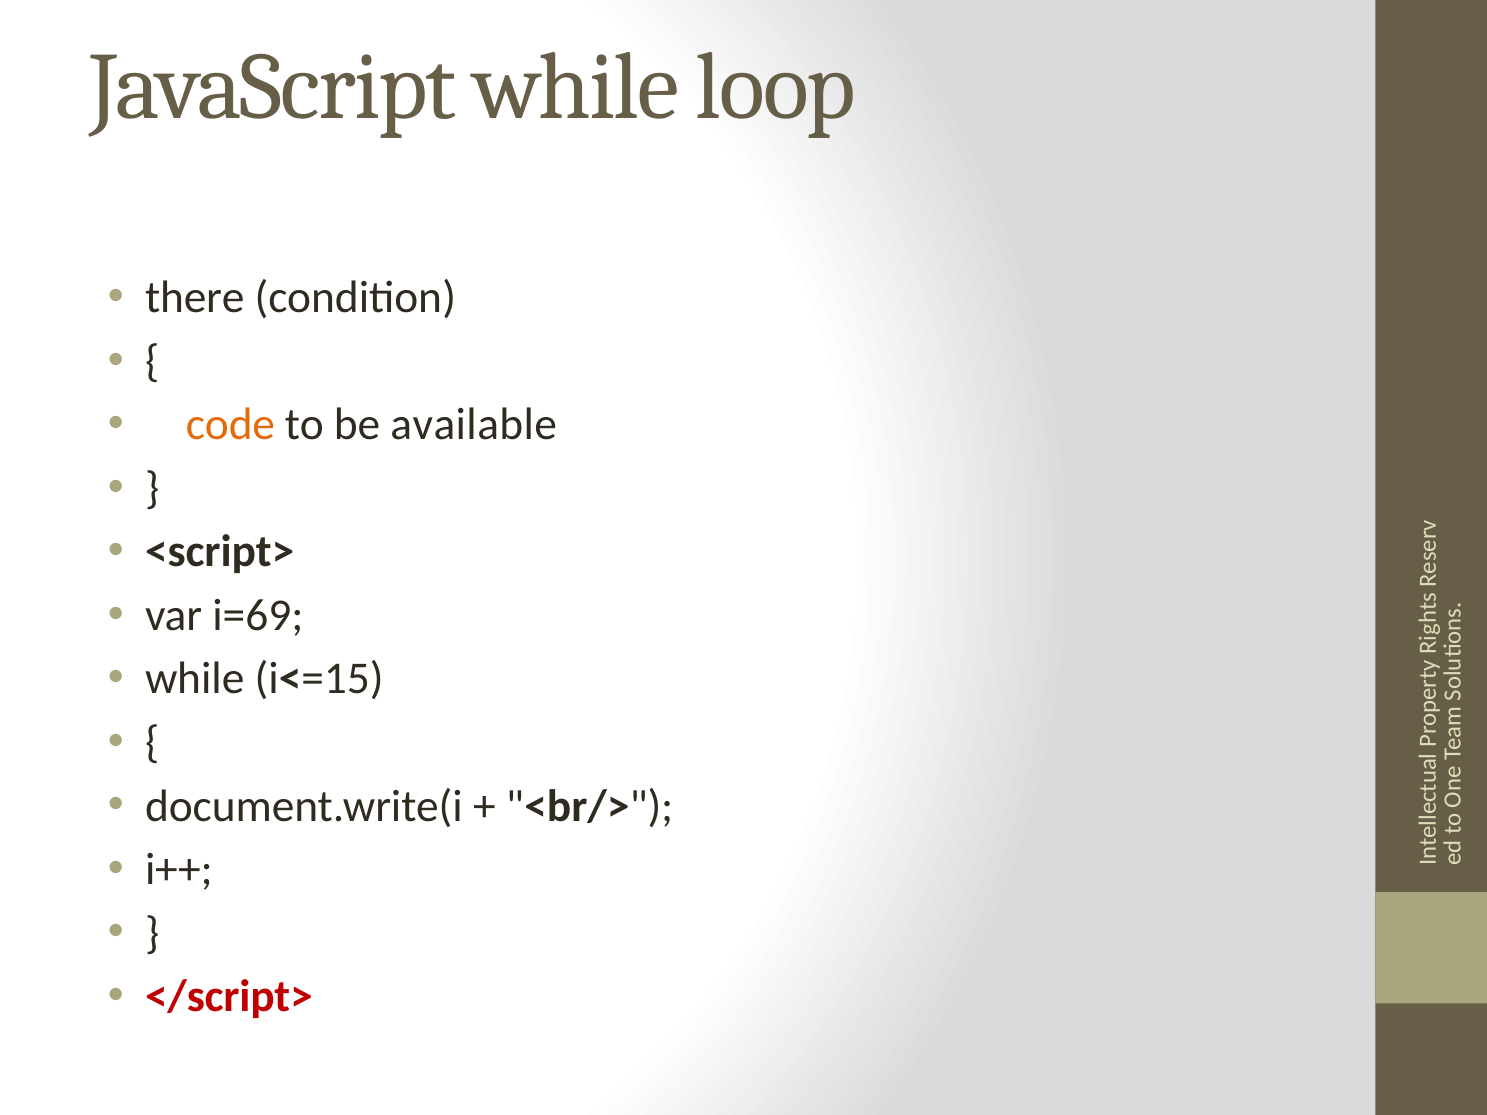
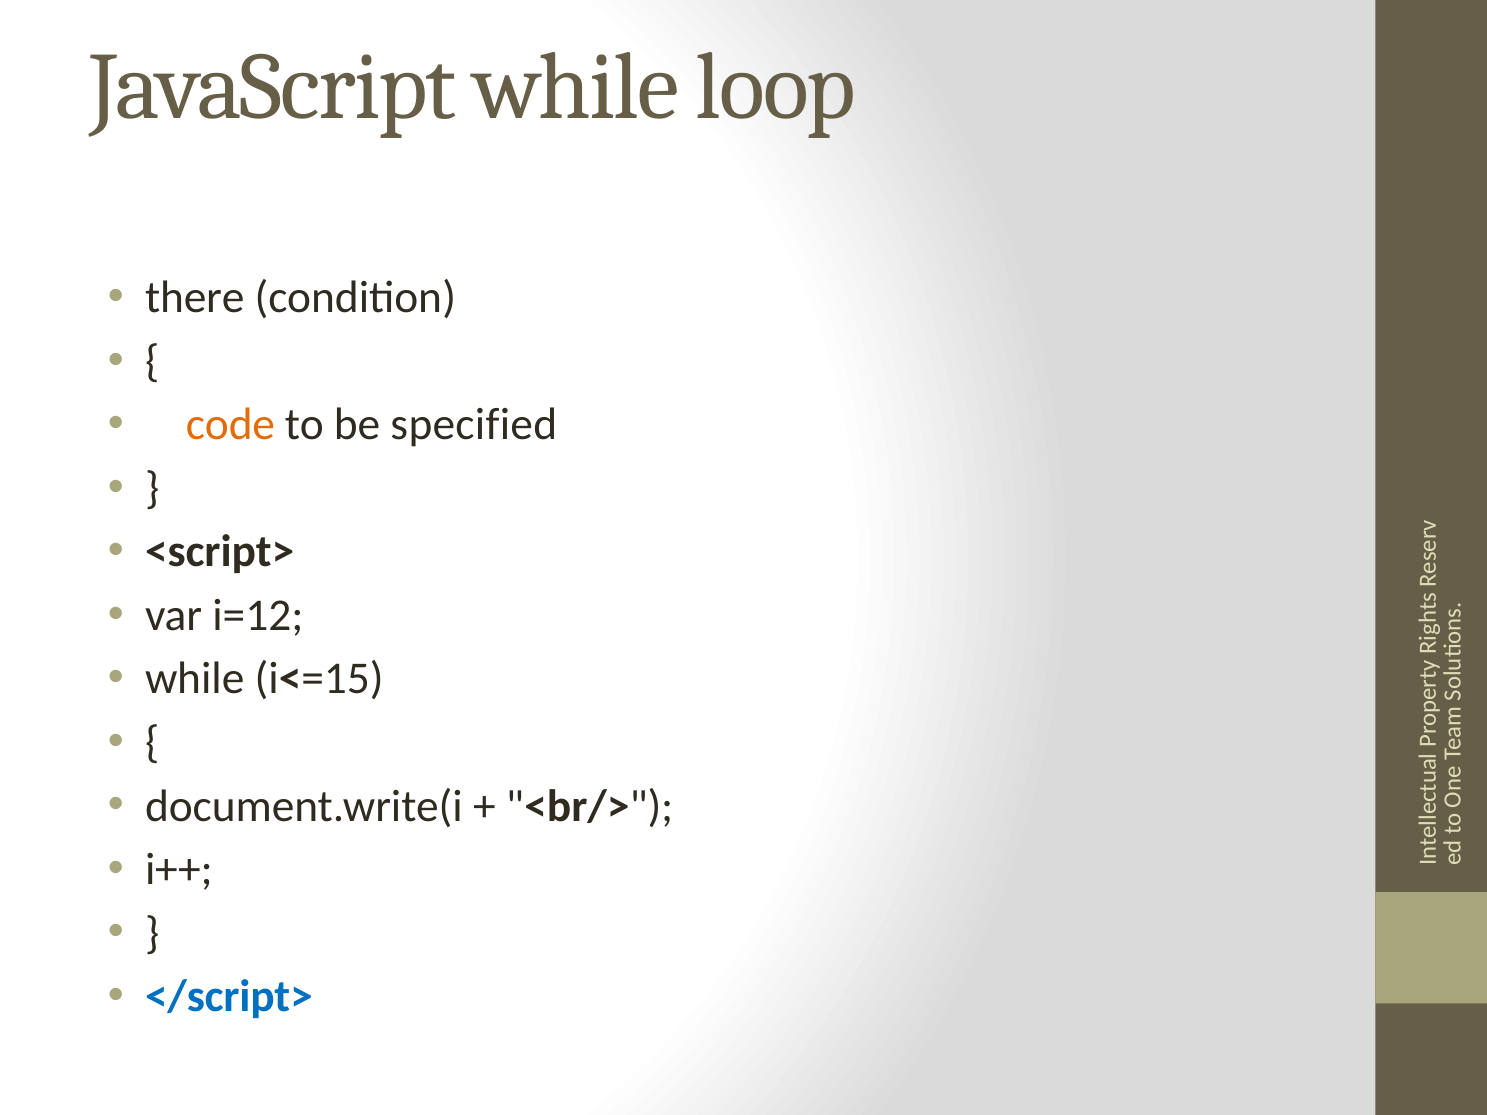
available: available -> specified (474, 425)
i=69: i=69 -> i=12 (258, 616)
</script> colour: red -> blue (229, 997)
